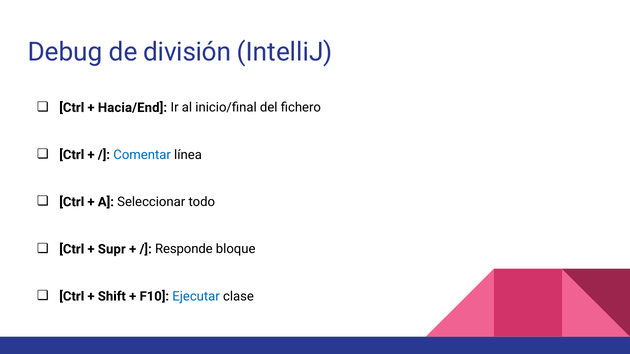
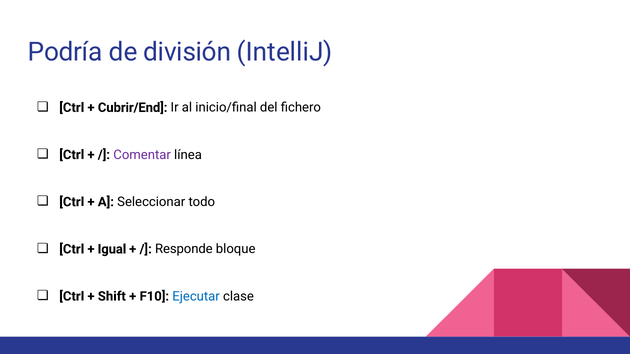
Debug: Debug -> Podría (65, 52)
Hacia/End: Hacia/End -> Cubrir/End (133, 108)
Comentar colour: blue -> purple (142, 155)
Supr: Supr -> Igual (112, 249)
